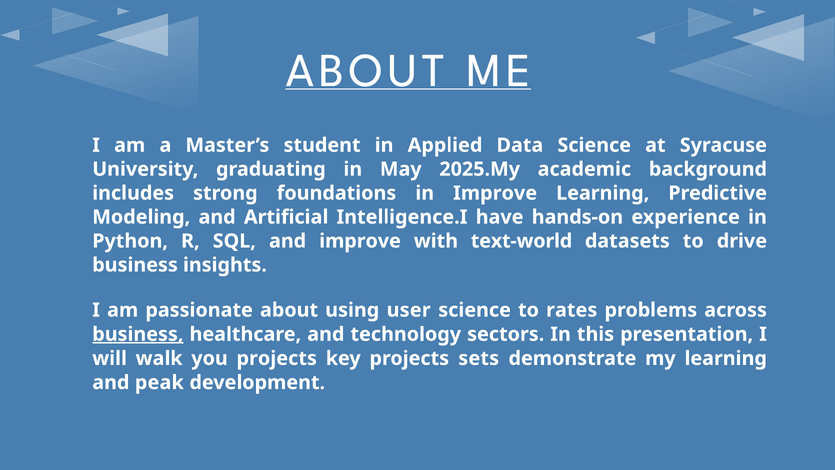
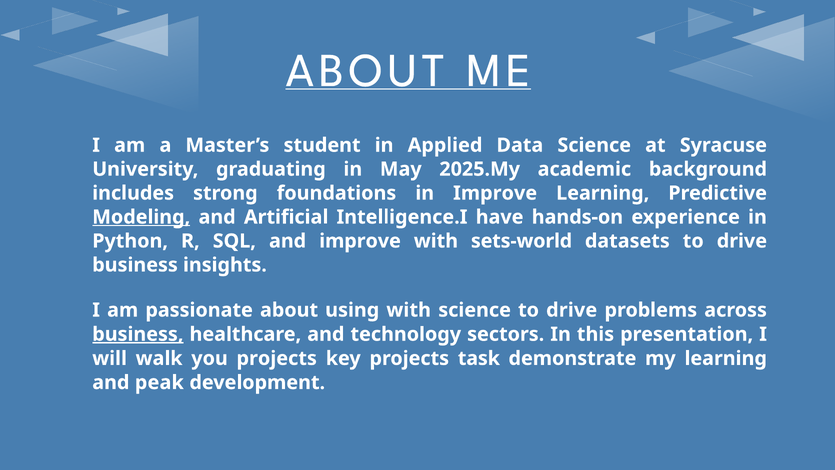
Modeling underline: none -> present (141, 217)
text-world: text-world -> sets-world (522, 241)
using user: user -> with (409, 310)
science to rates: rates -> drive (572, 310)
sets: sets -> task (479, 358)
